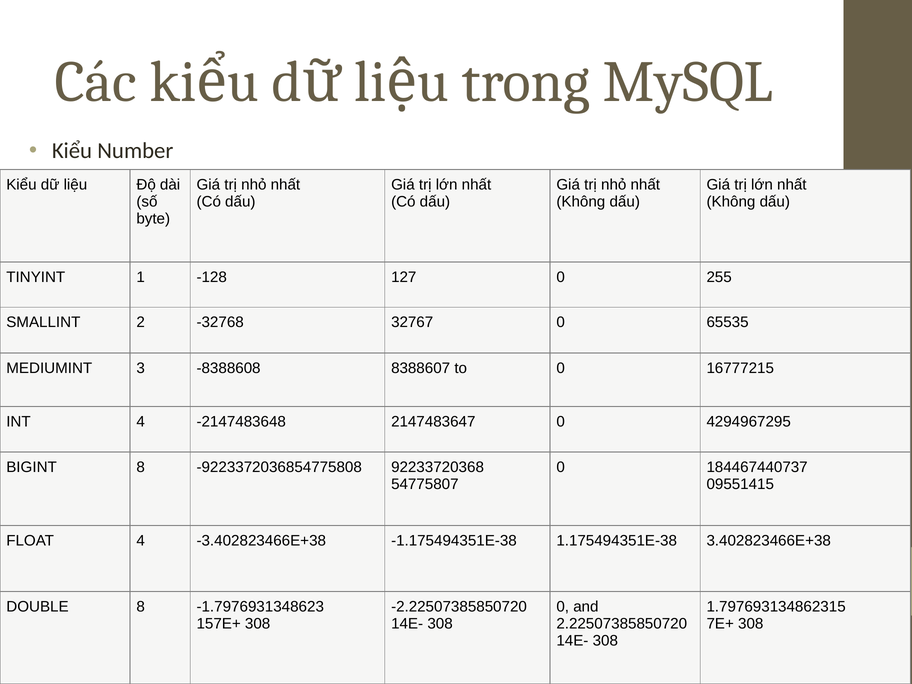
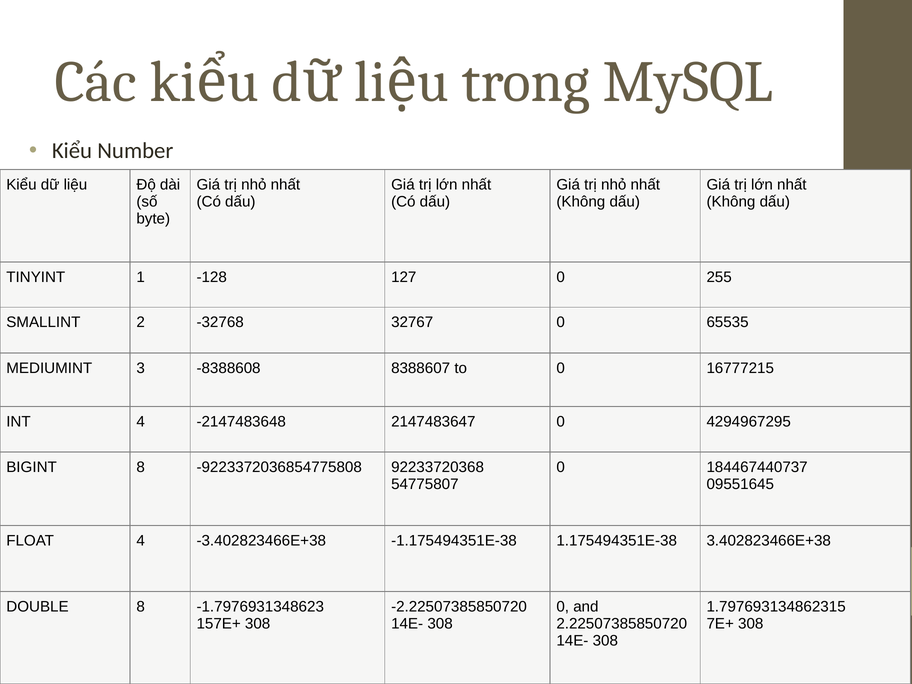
09551415: 09551415 -> 09551645 (740, 484)
